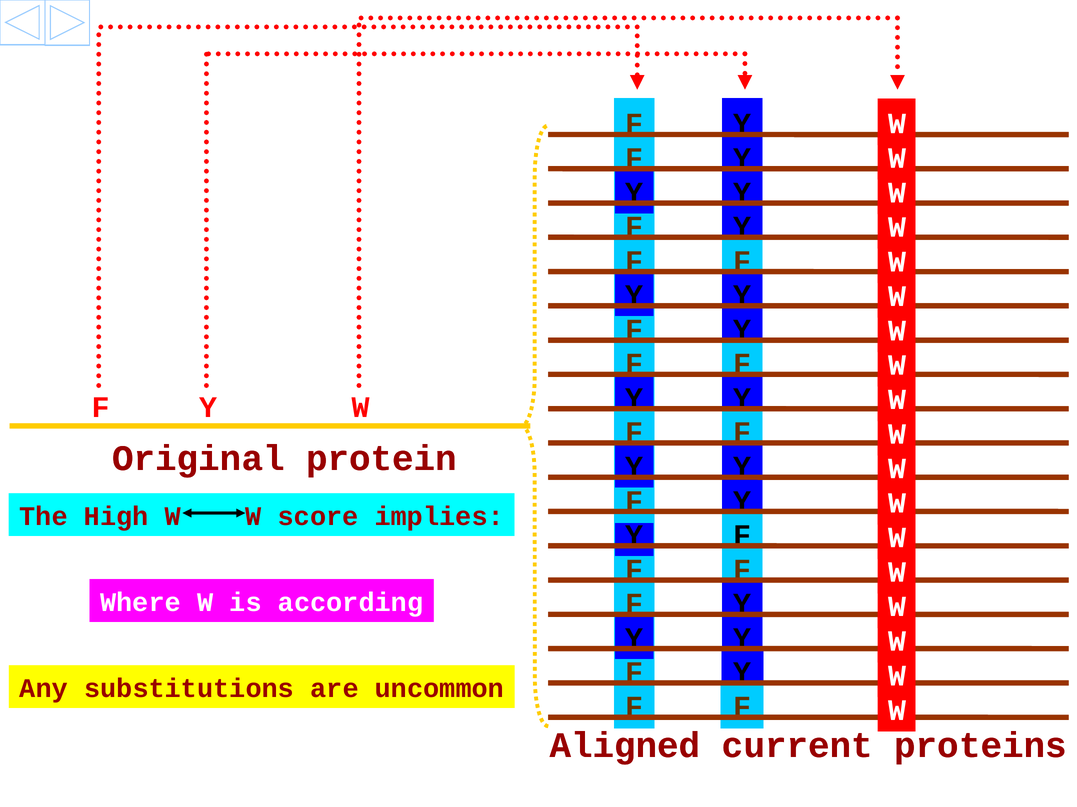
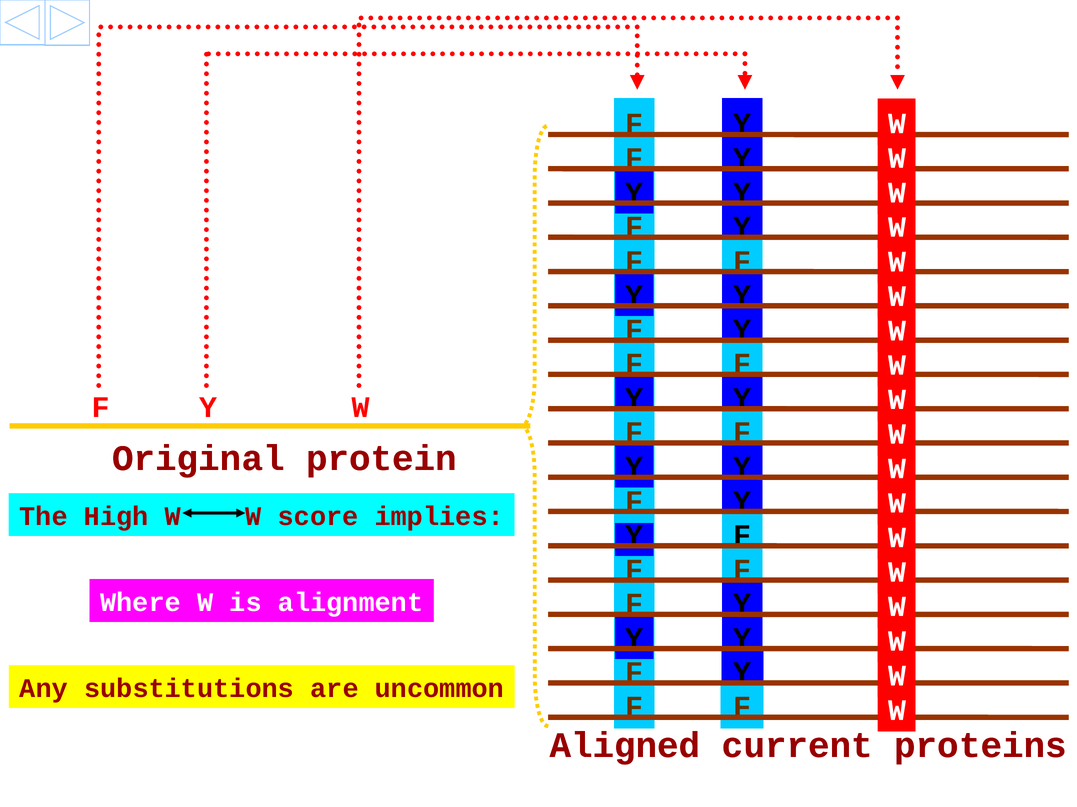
according: according -> alignment (351, 603)
